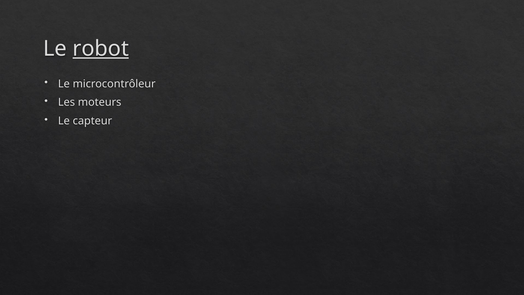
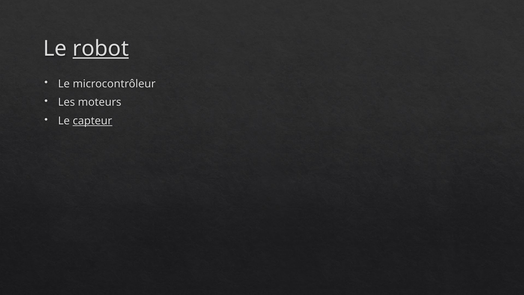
capteur underline: none -> present (92, 121)
